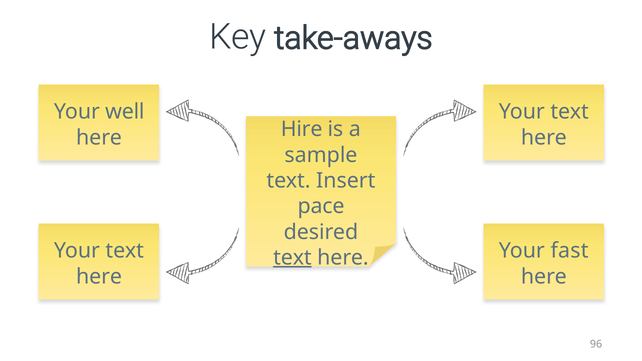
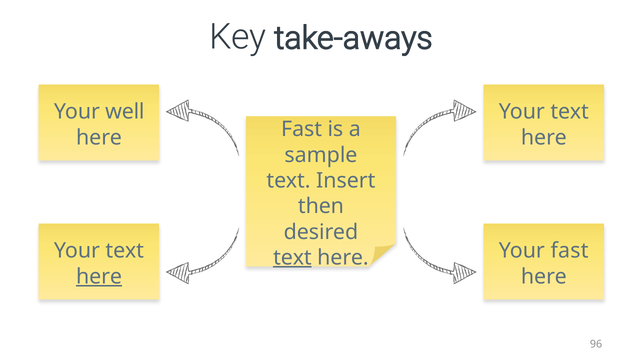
Hire: Hire -> Fast (302, 129)
pace: pace -> then (321, 206)
here underline: none -> present (99, 277)
